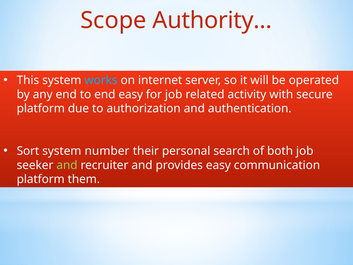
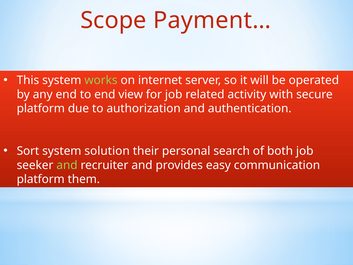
Authority…: Authority… -> Payment… (212, 20)
works colour: light blue -> light green (101, 80)
end easy: easy -> view (131, 94)
number: number -> solution (107, 151)
